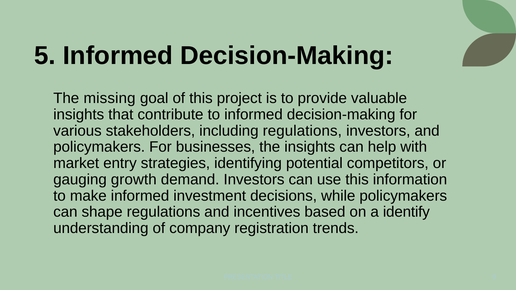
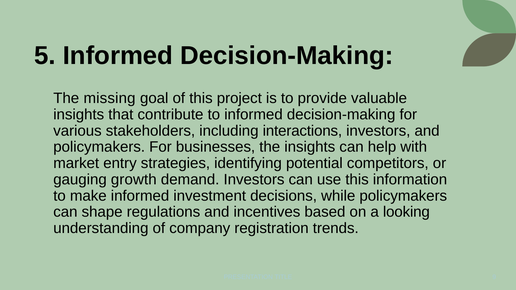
including regulations: regulations -> interactions (302, 131)
identify: identify -> looking (406, 212)
